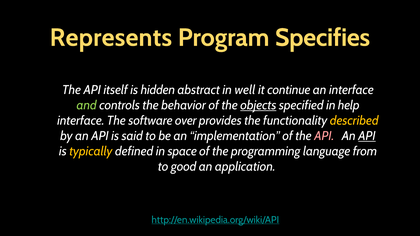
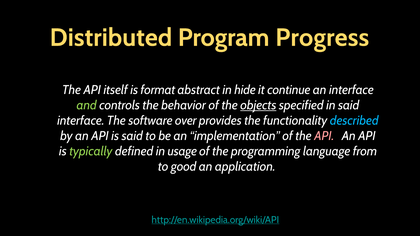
Represents: Represents -> Distributed (111, 38)
Specifies: Specifies -> Progress (322, 38)
hidden: hidden -> format (158, 90)
well: well -> hide (245, 90)
in help: help -> said (349, 105)
described colour: yellow -> light blue (354, 121)
API underline: present -> none (367, 136)
typically colour: yellow -> light green (91, 151)
space: space -> usage (182, 151)
